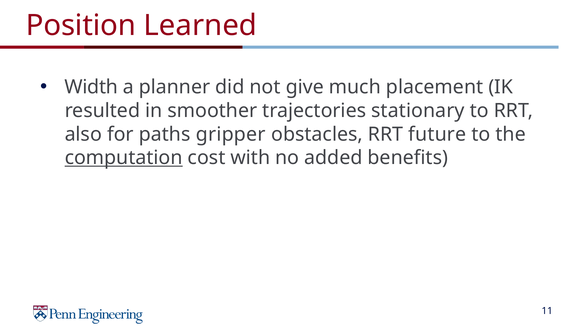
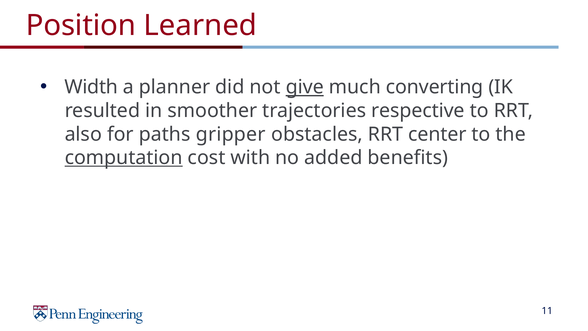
give underline: none -> present (305, 87)
placement: placement -> converting (435, 87)
stationary: stationary -> respective (418, 111)
future: future -> center (437, 134)
